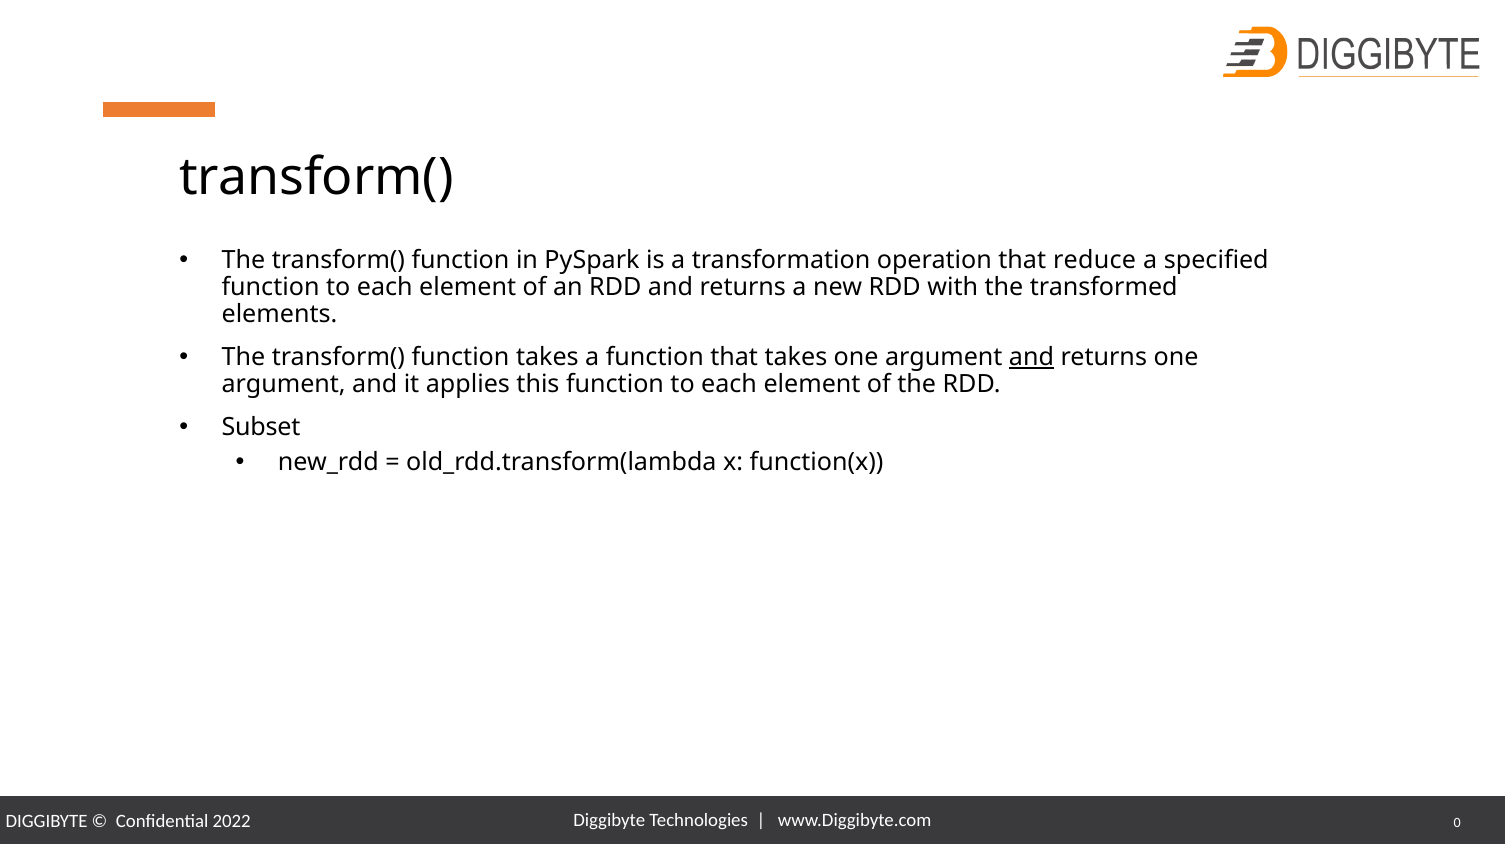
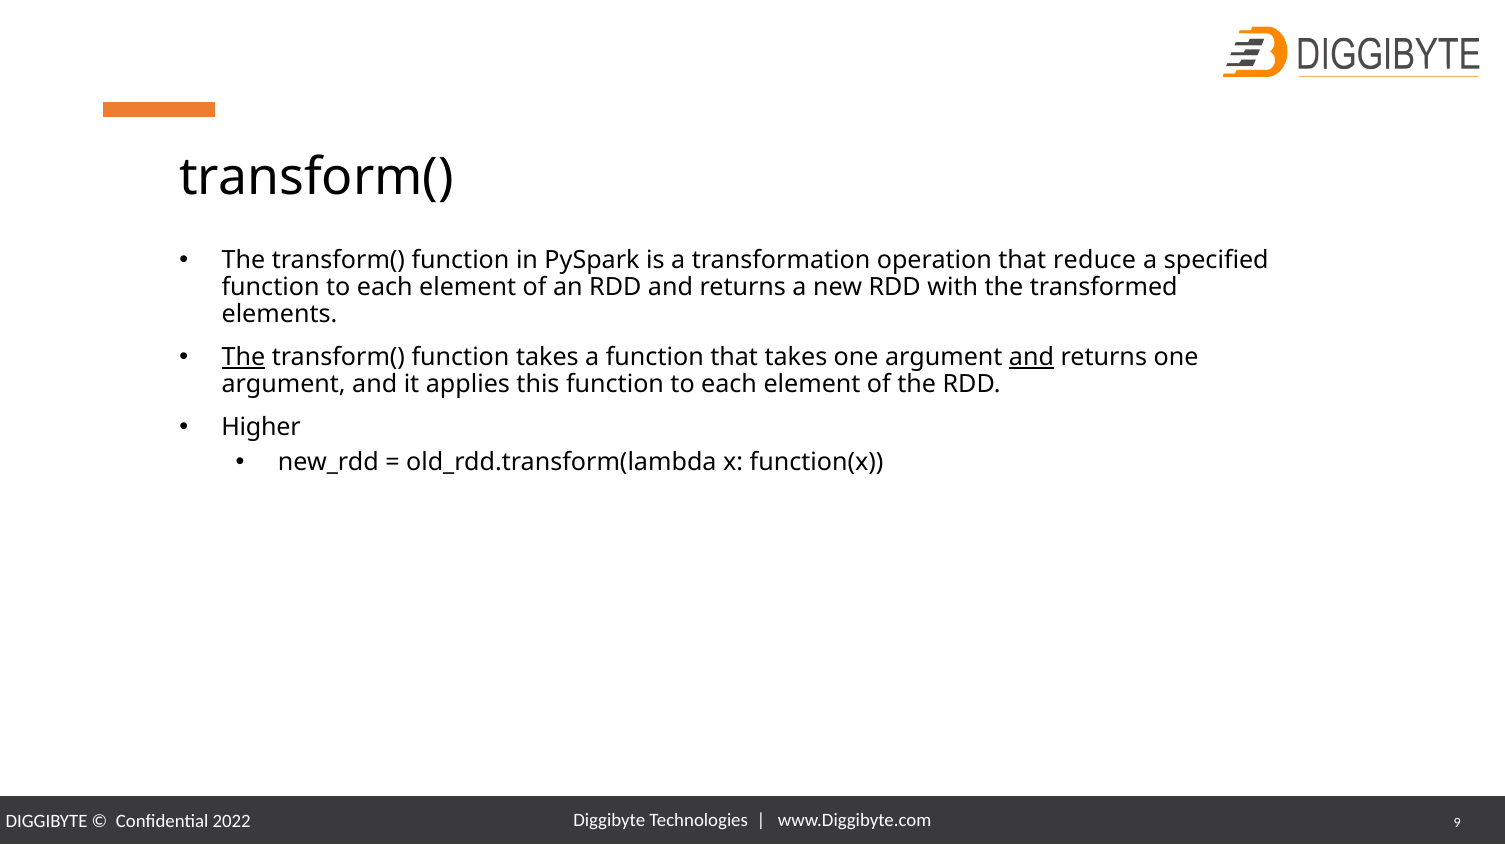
The underline: none -> present (243, 357)
Subset: Subset -> Higher (261, 427)
0: 0 -> 9 (1457, 823)
